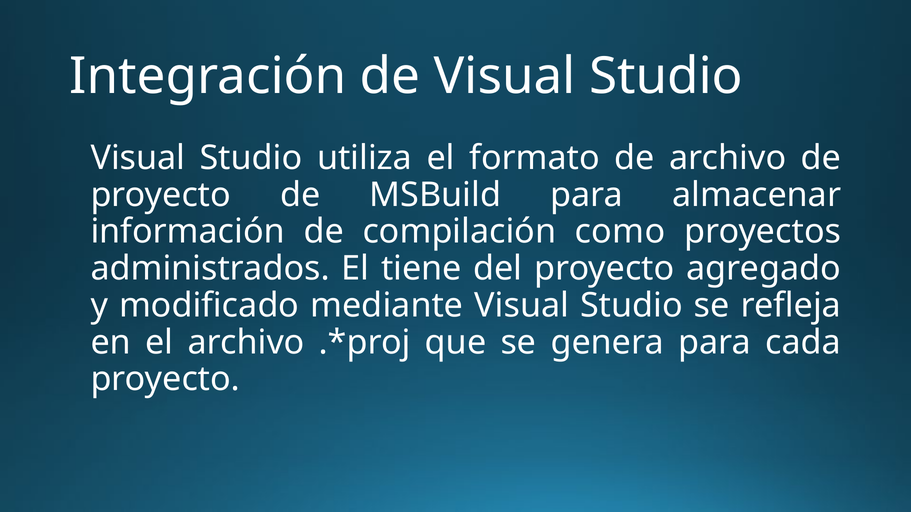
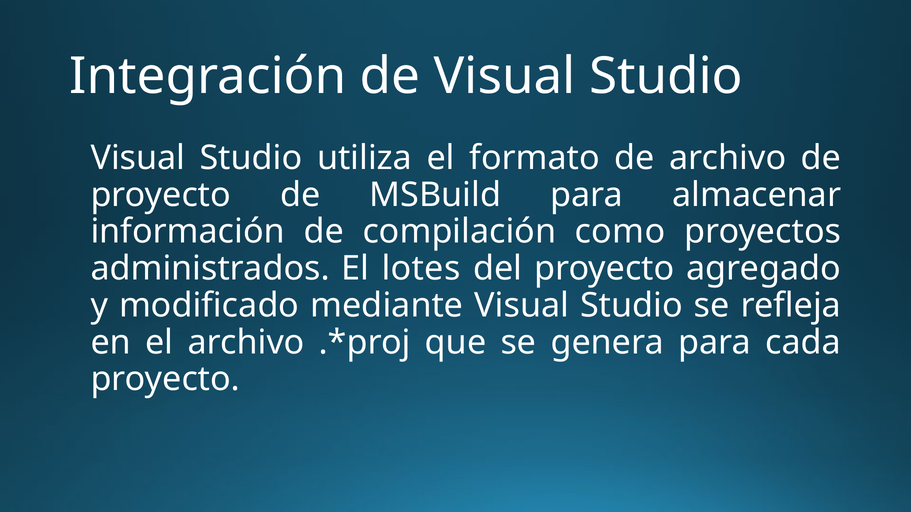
tiene: tiene -> lotes (421, 269)
